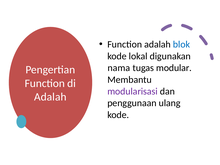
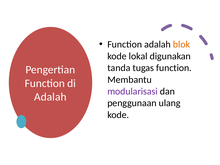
blok colour: blue -> orange (181, 44)
nama: nama -> tanda (119, 68)
tugas modular: modular -> function (174, 68)
